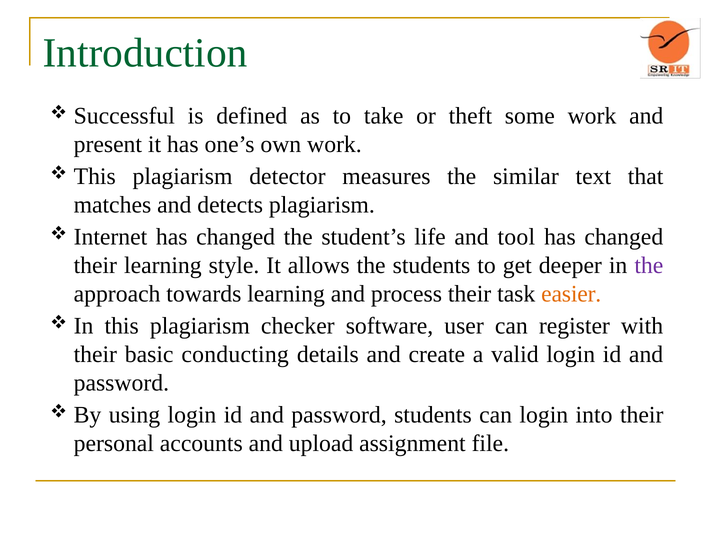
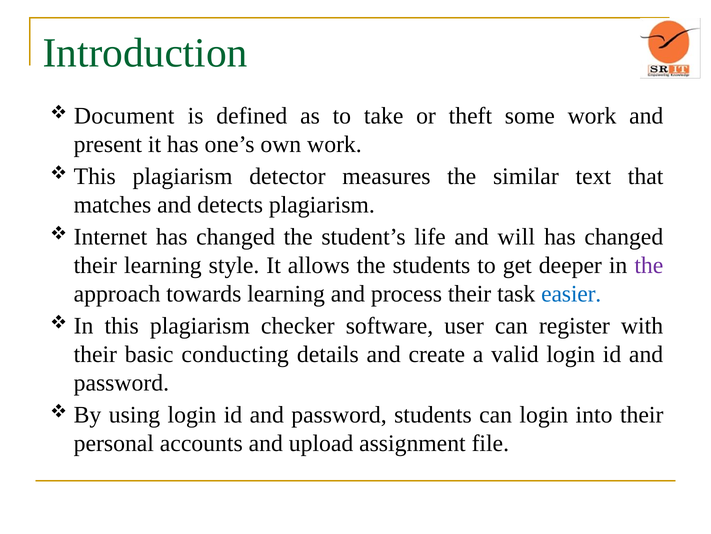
Successful: Successful -> Document (124, 116)
tool: tool -> will (516, 237)
easier colour: orange -> blue (571, 293)
